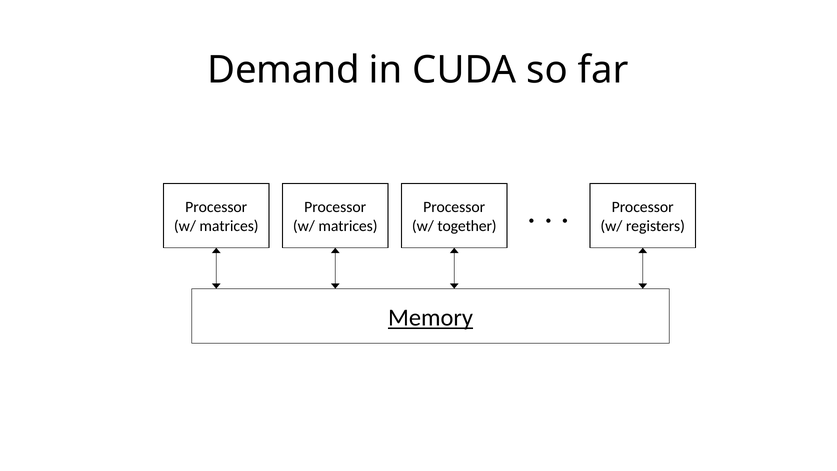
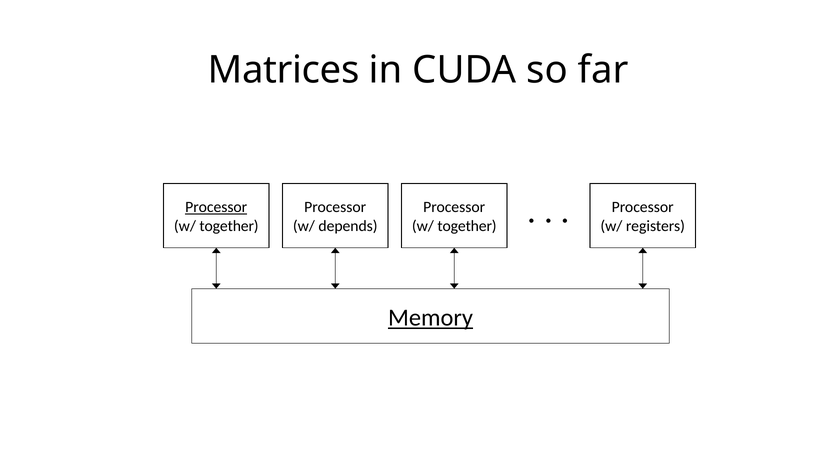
Demand: Demand -> Matrices (284, 70)
Processor underline: none -> present (216, 207)
matrices: matrices -> together (229, 226)
matrices: matrices -> depends (348, 226)
